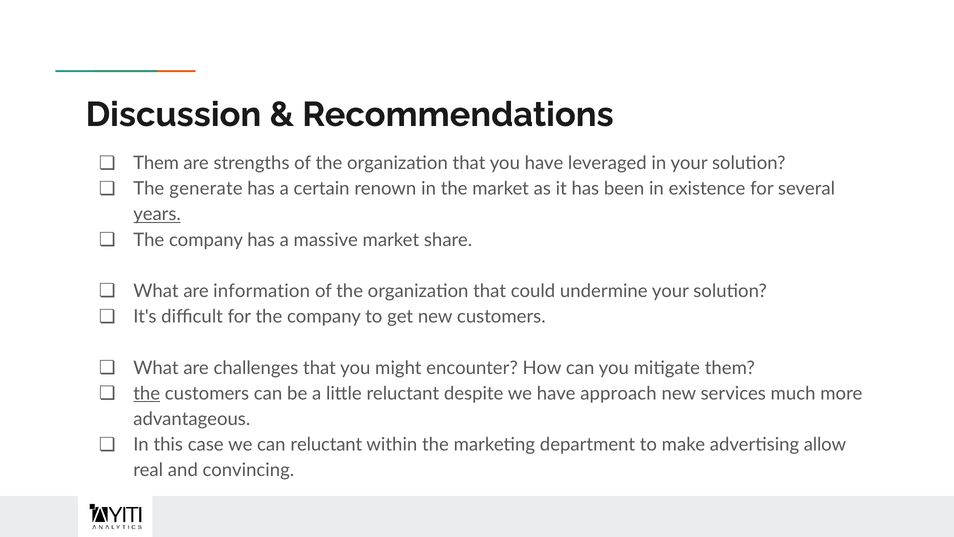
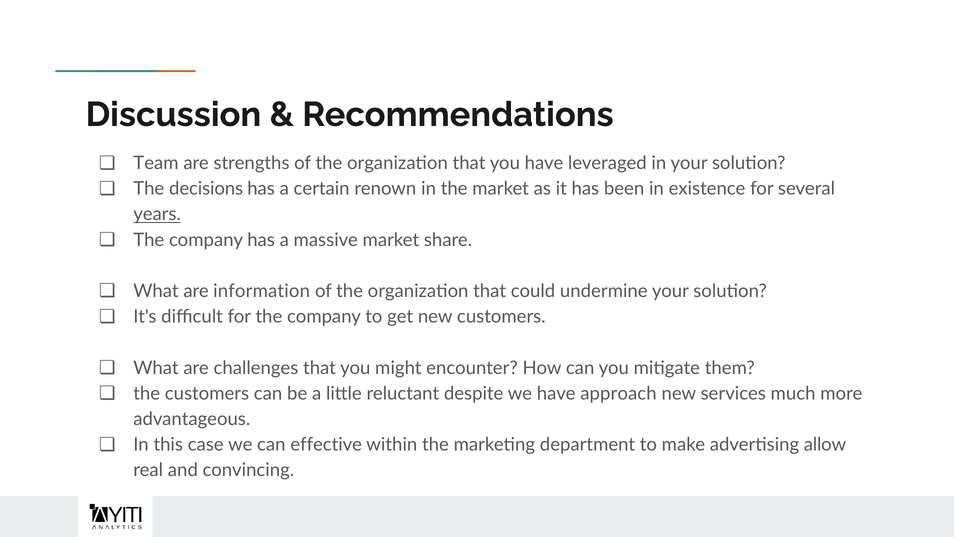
Them: Them -> Team (156, 163)
generate: generate -> decisions (206, 189)
the underline: present -> none (147, 393)
can reluctant: reluctant -> effective (326, 444)
